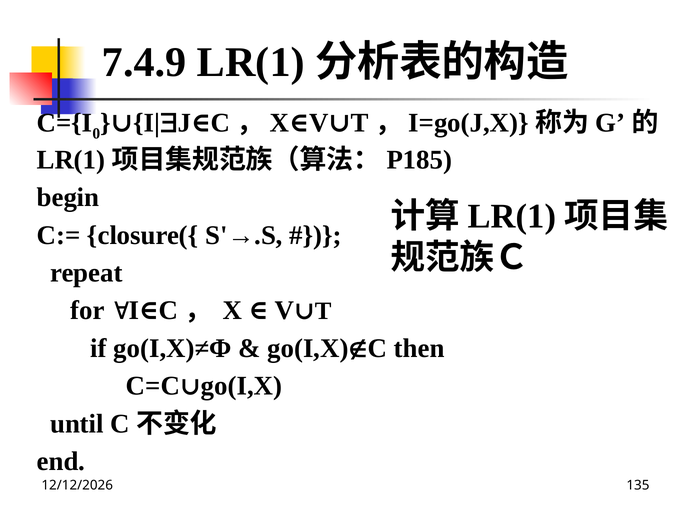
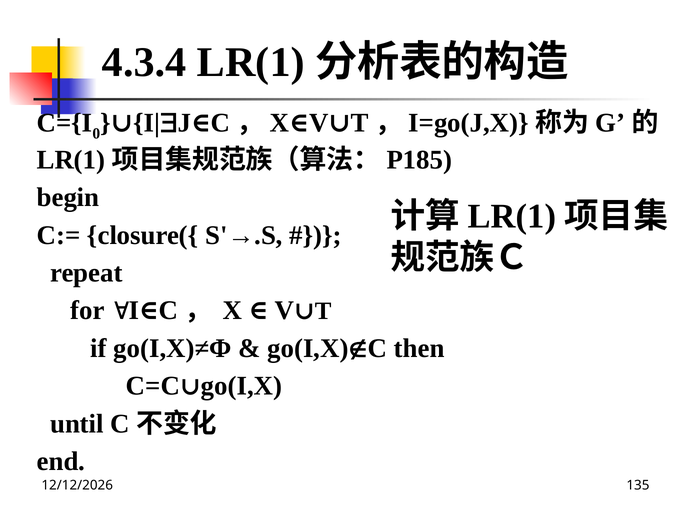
7.4.9: 7.4.9 -> 4.3.4 (144, 62)
